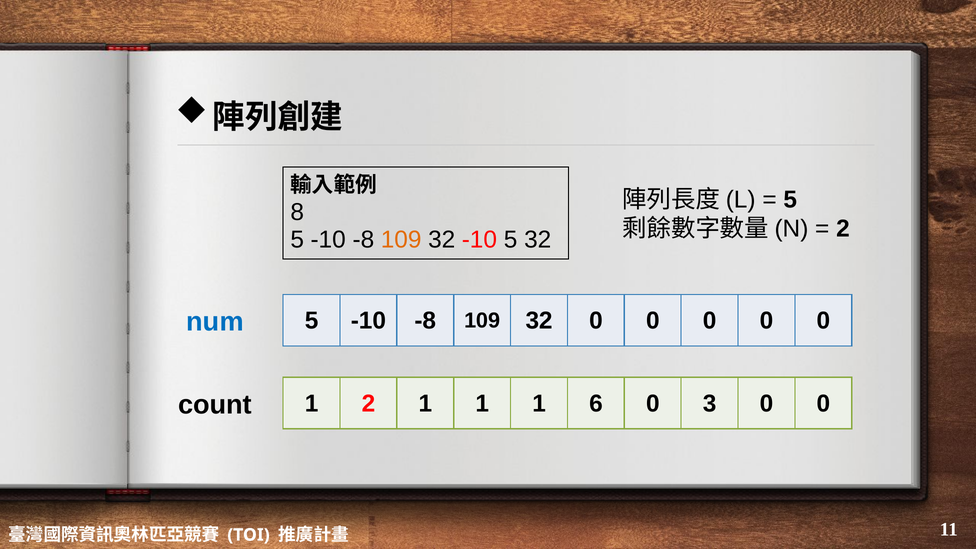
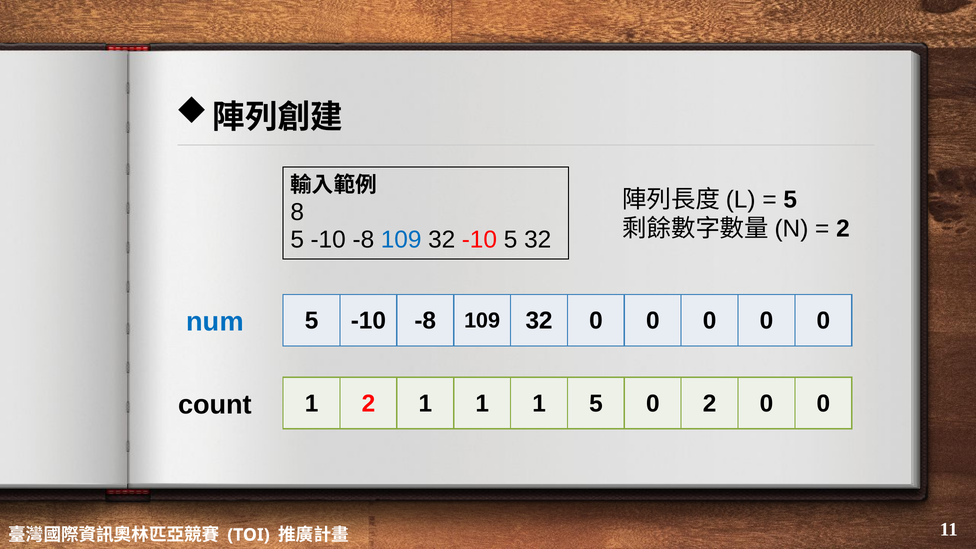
109 colour: orange -> blue (401, 240)
1 6: 6 -> 5 (596, 403)
0 3: 3 -> 2 (710, 403)
